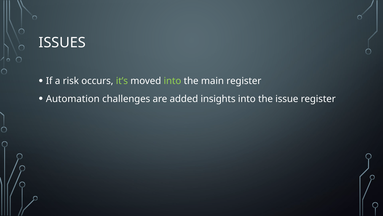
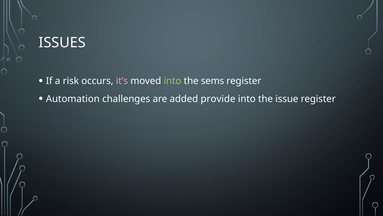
it’s colour: light green -> pink (122, 81)
main: main -> sems (213, 81)
insights: insights -> provide (218, 99)
